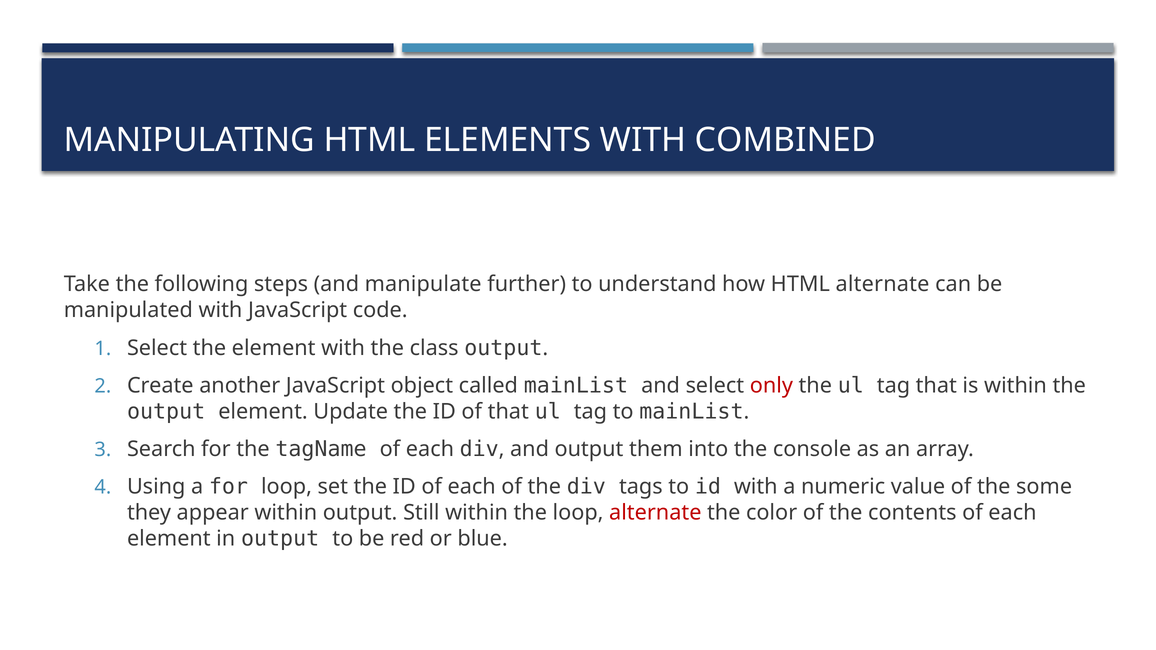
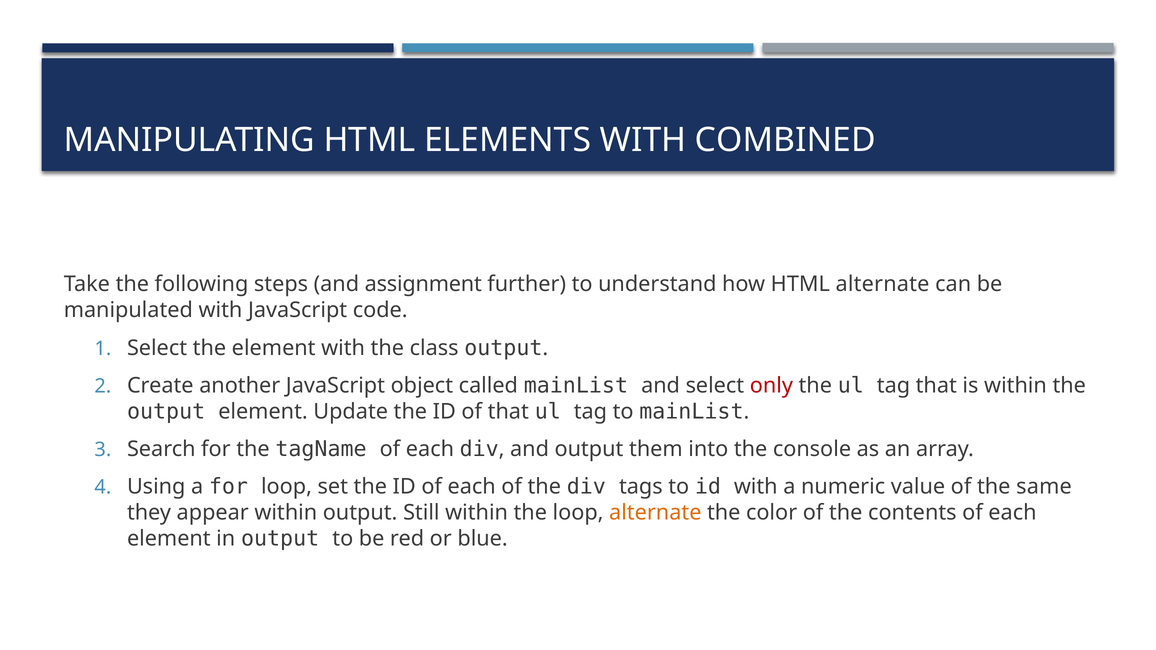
manipulate: manipulate -> assignment (423, 284)
some: some -> same (1044, 487)
alternate colour: red -> orange (655, 513)
